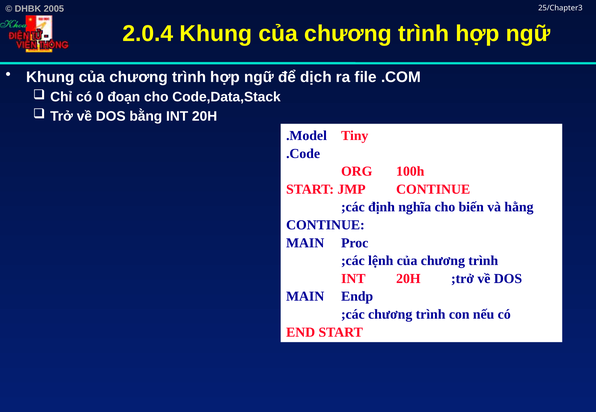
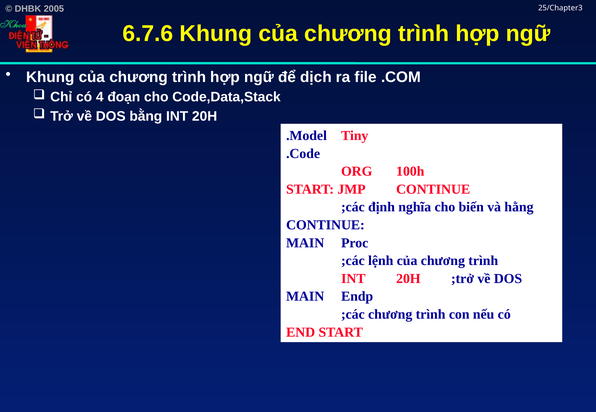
2.0.4: 2.0.4 -> 6.7.6 (148, 34)
0: 0 -> 4 (100, 97)
